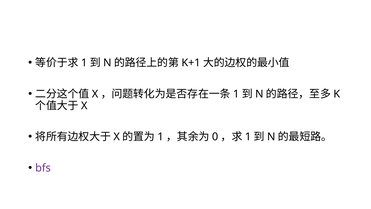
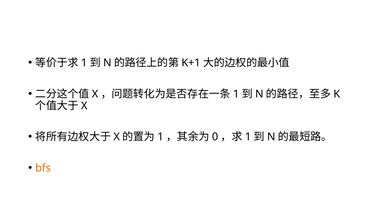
bfs colour: purple -> orange (43, 168)
